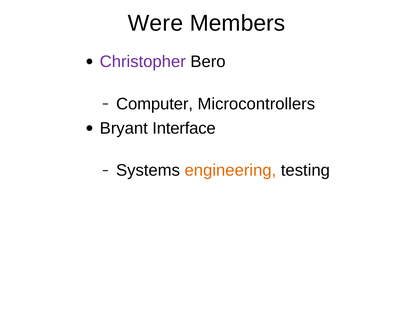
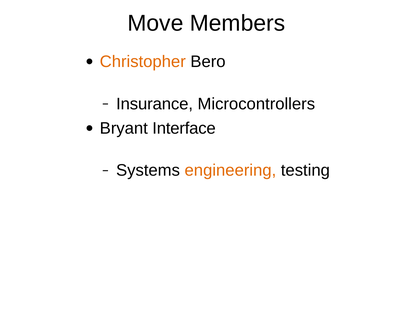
Were: Were -> Move (156, 23)
Christopher colour: purple -> orange (143, 62)
Computer: Computer -> Insurance (155, 104)
